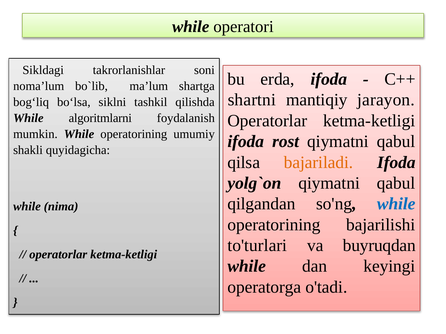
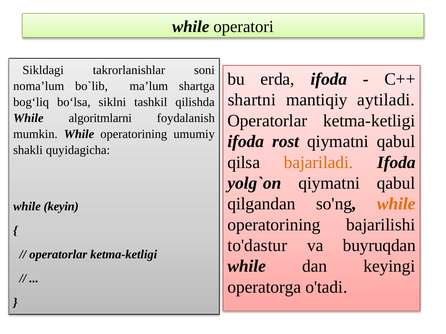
jarayon: jarayon -> aytiladi (386, 100)
while colour: blue -> orange (396, 204)
nima: nima -> keyin (61, 207)
to'turlari: to'turlari -> to'dastur (257, 246)
